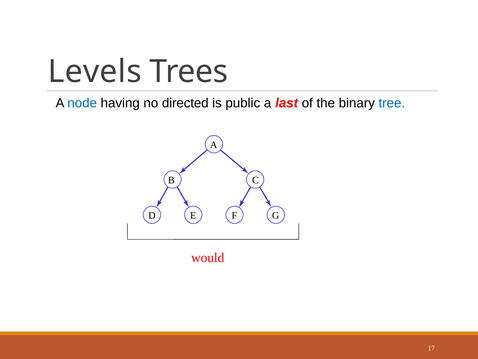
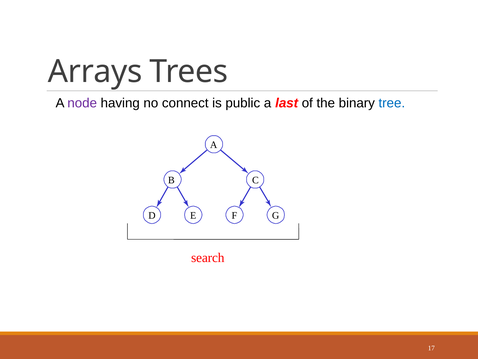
Levels: Levels -> Arrays (95, 71)
node colour: blue -> purple (82, 103)
directed: directed -> connect (185, 103)
would: would -> search (208, 257)
